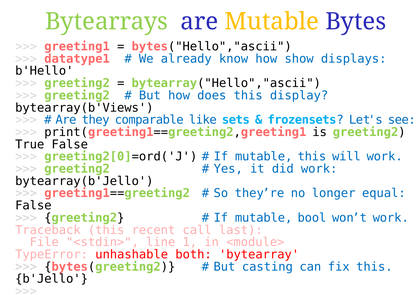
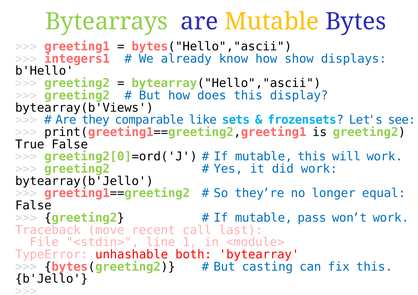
datatype1: datatype1 -> integers1 (77, 59)
bool: bool -> pass (312, 217)
Traceback this: this -> move (106, 230)
